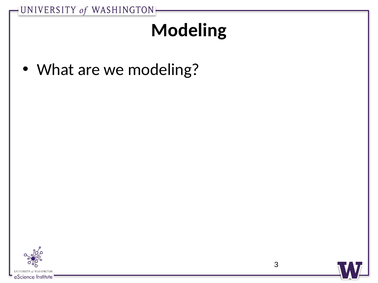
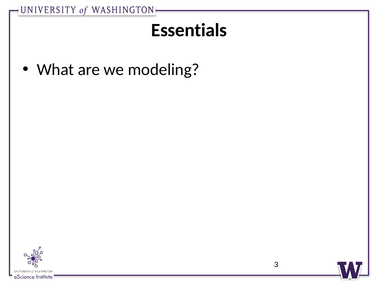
Modeling: Modeling -> Essentials (189, 30)
